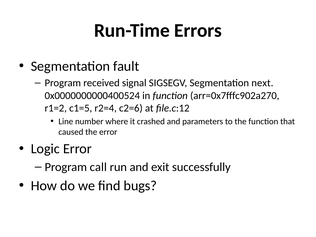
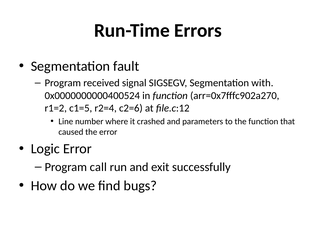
next: next -> with (262, 83)
